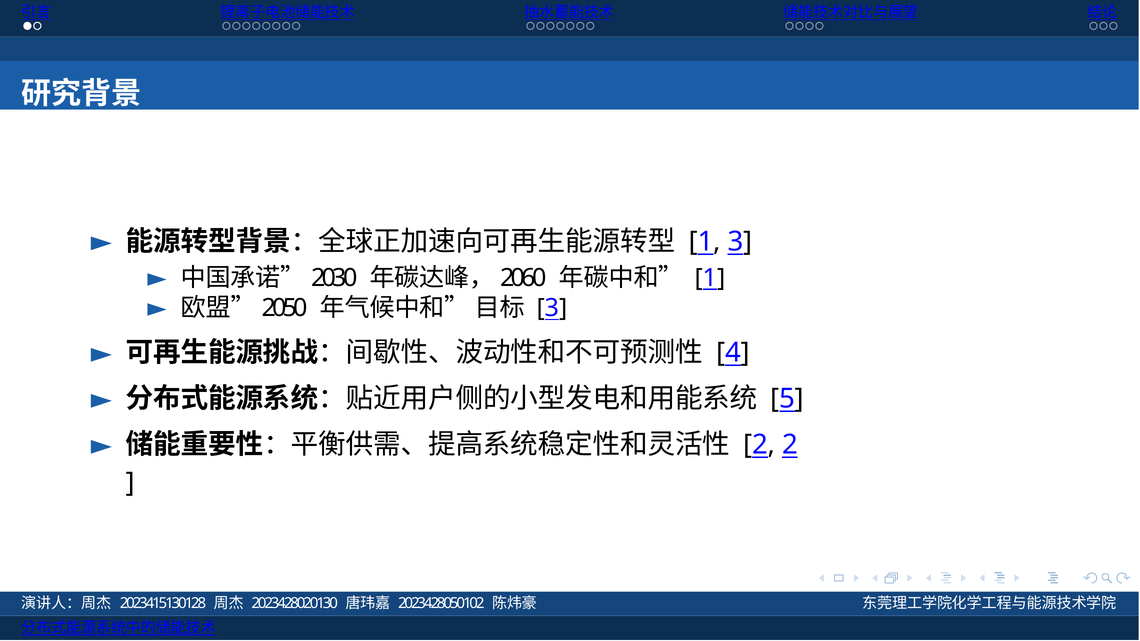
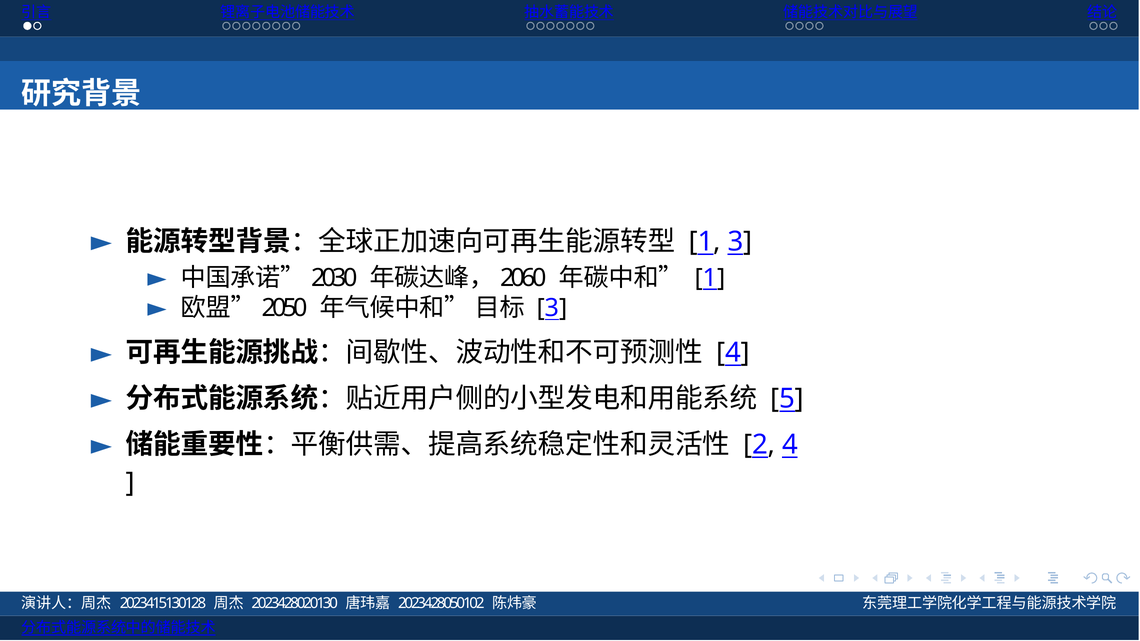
2 2: 2 -> 4 (790, 445)
